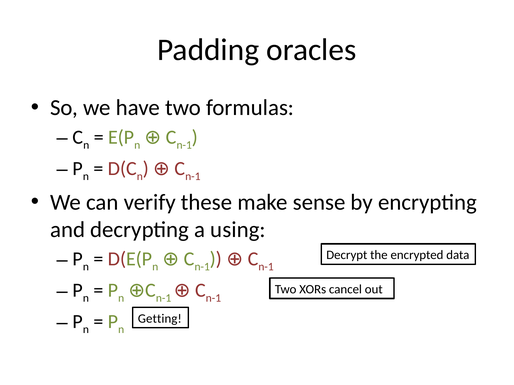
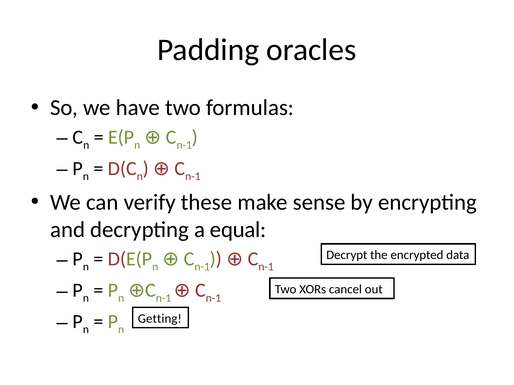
using: using -> equal (238, 230)
